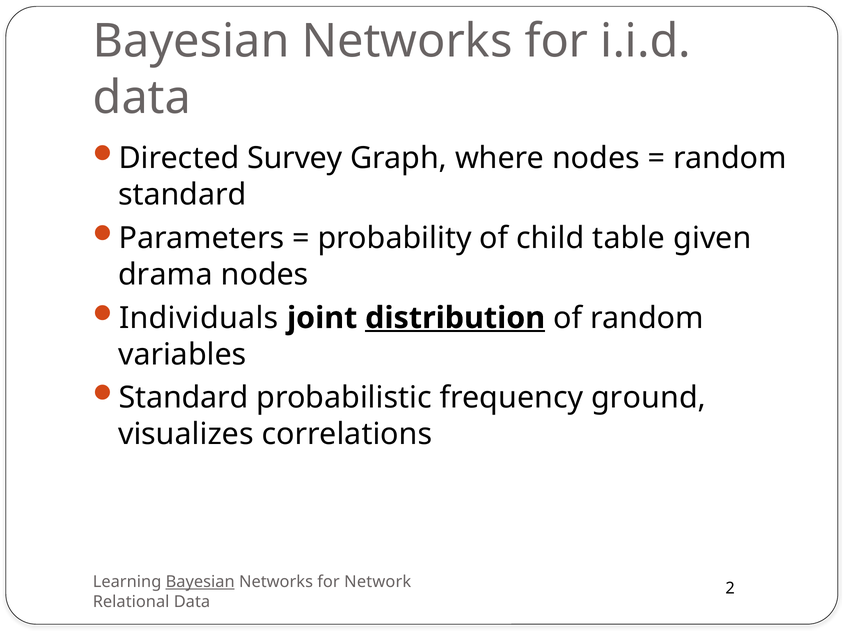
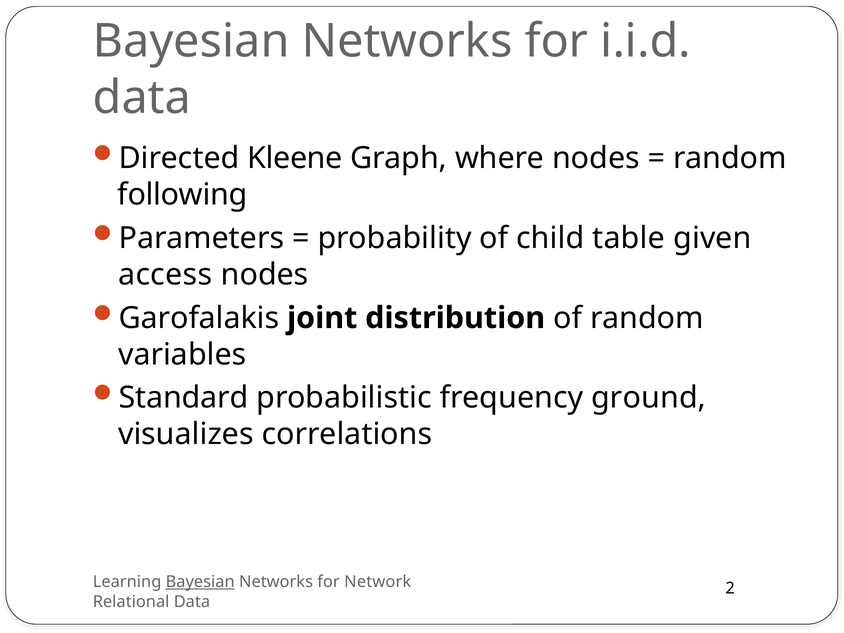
Survey: Survey -> Kleene (295, 158)
standard: standard -> following (182, 195)
drama: drama -> access (165, 275)
Individuals: Individuals -> Garofalakis (199, 318)
distribution underline: present -> none (455, 318)
